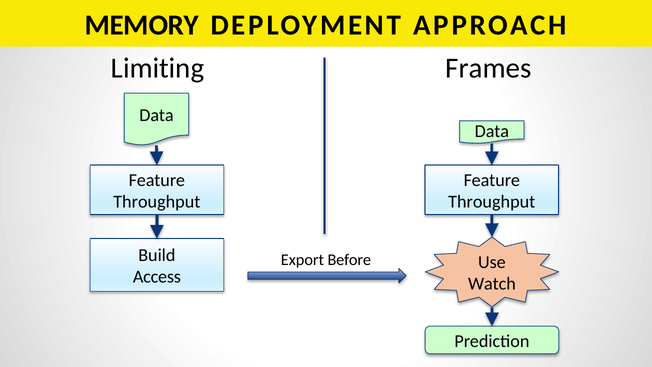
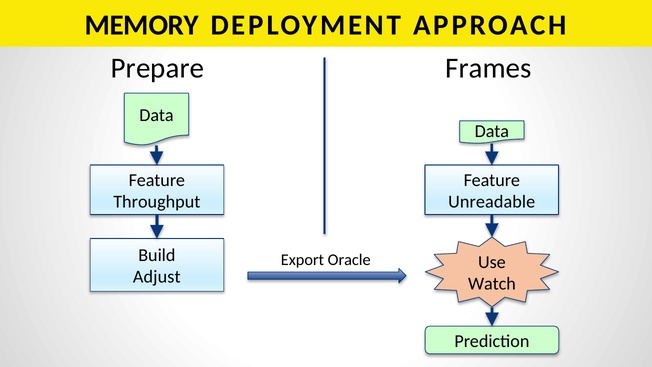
Limiting: Limiting -> Prepare (158, 68)
Throughput: Throughput -> Unreadable (492, 202)
Before: Before -> Oracle (349, 260)
Access: Access -> Adjust (157, 277)
